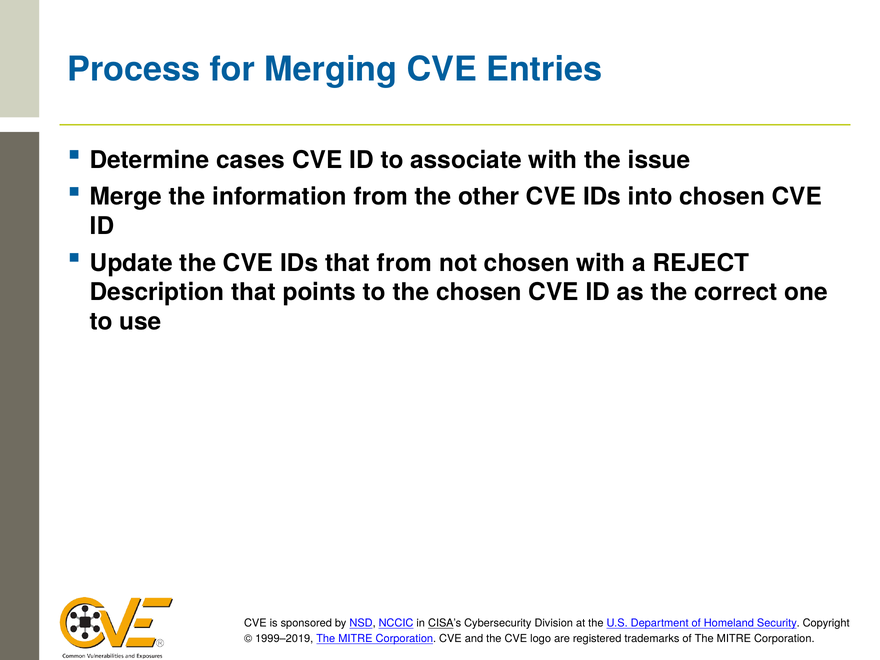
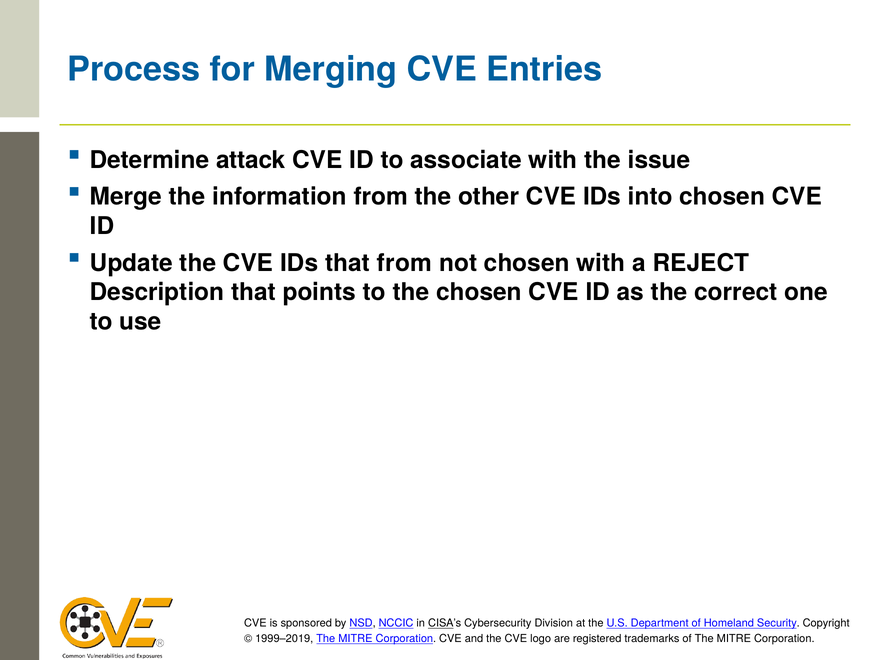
cases: cases -> attack (251, 160)
